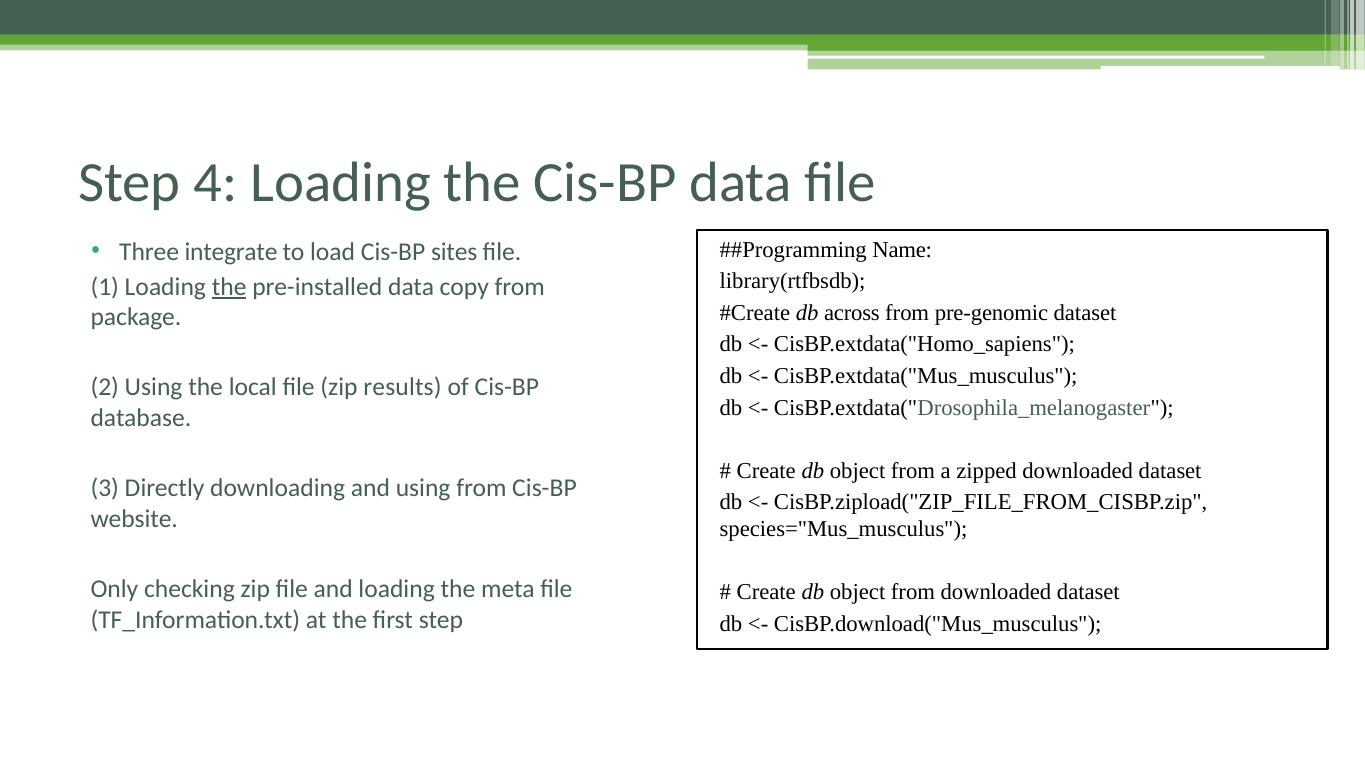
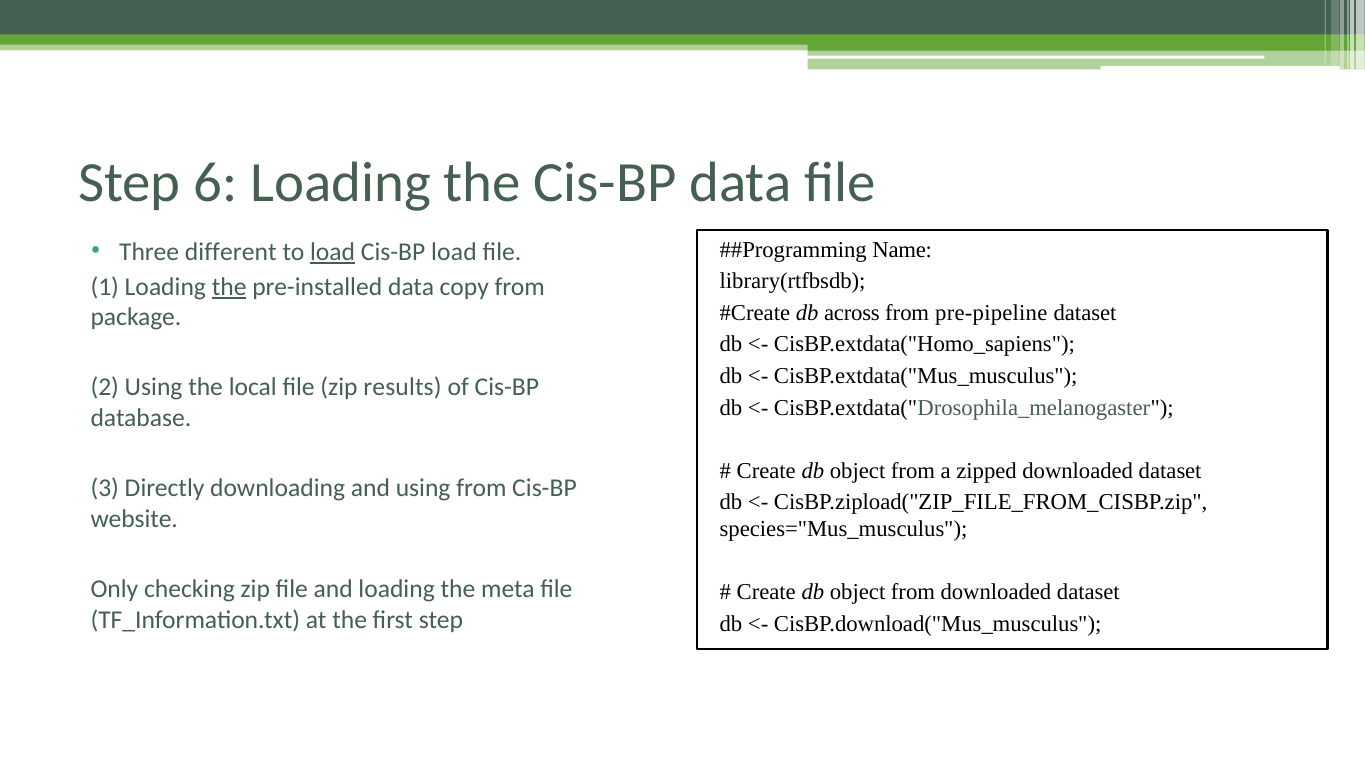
4: 4 -> 6 (216, 183)
integrate: integrate -> different (231, 252)
load underline: none -> present (333, 252)
Cis-BP sites: sites -> load (454, 252)
pre-genomic: pre-genomic -> pre-pipeline (991, 313)
